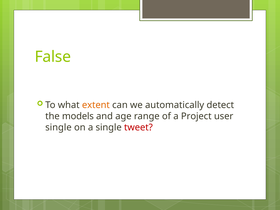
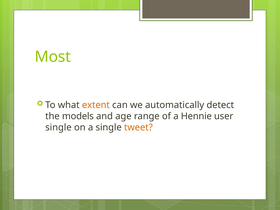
False: False -> Most (53, 57)
Project: Project -> Hennie (196, 116)
tweet colour: red -> orange (138, 127)
